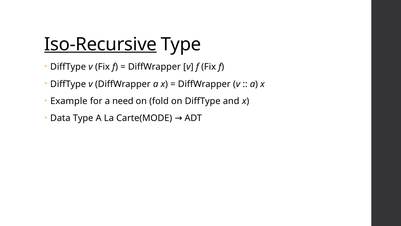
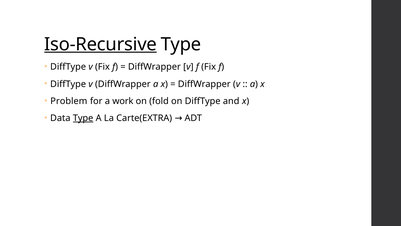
Example: Example -> Problem (69, 101)
need: need -> work (123, 101)
Type underline: none -> present (83, 118)
Carte(MODE: Carte(MODE -> Carte(EXTRA (144, 118)
